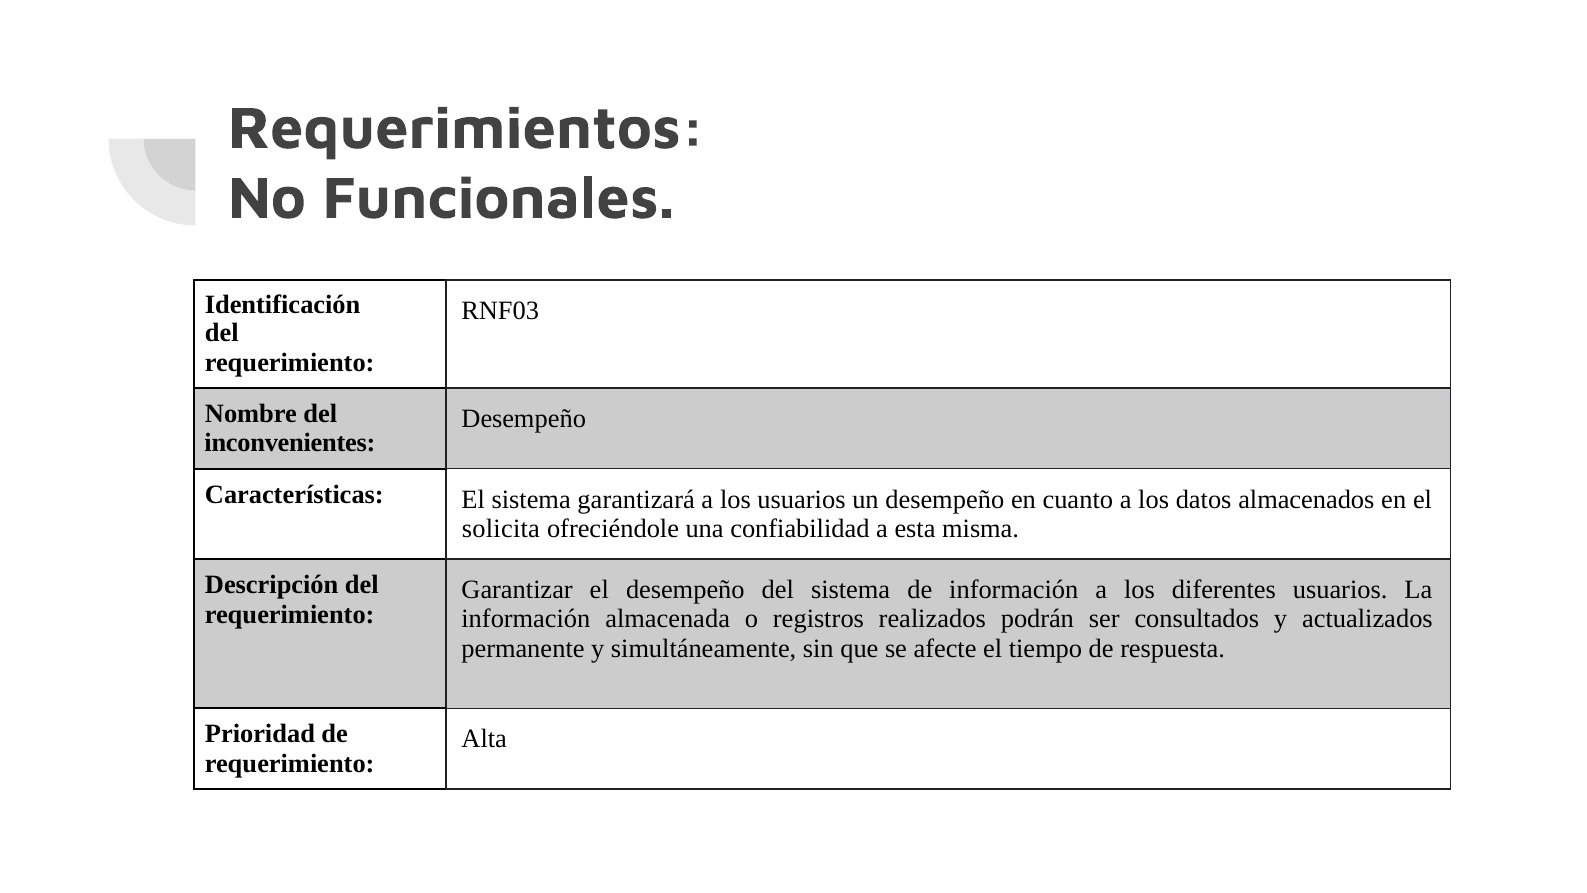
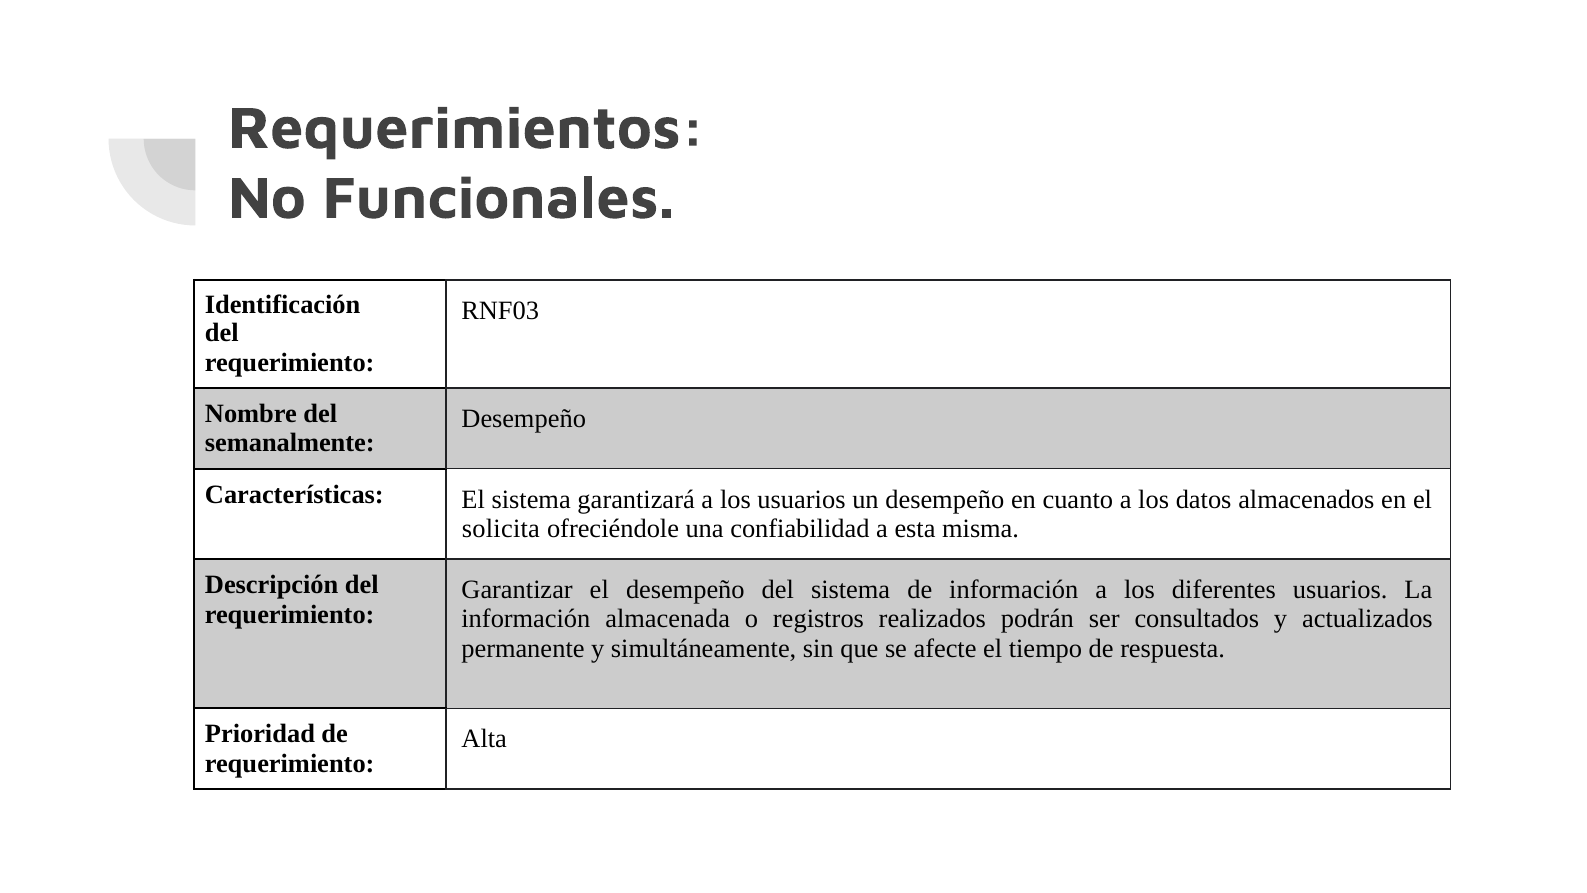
inconvenientes: inconvenientes -> semanalmente (290, 443)
